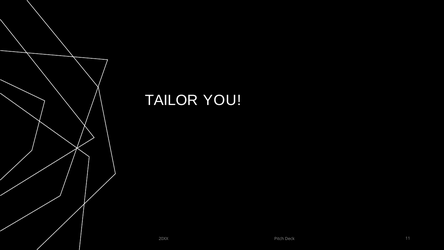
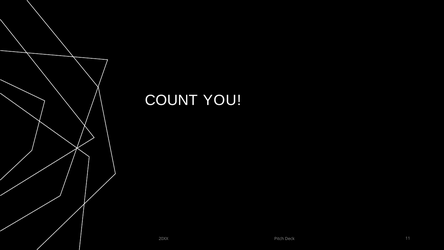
TAILOR: TAILOR -> COUNT (171, 100)
